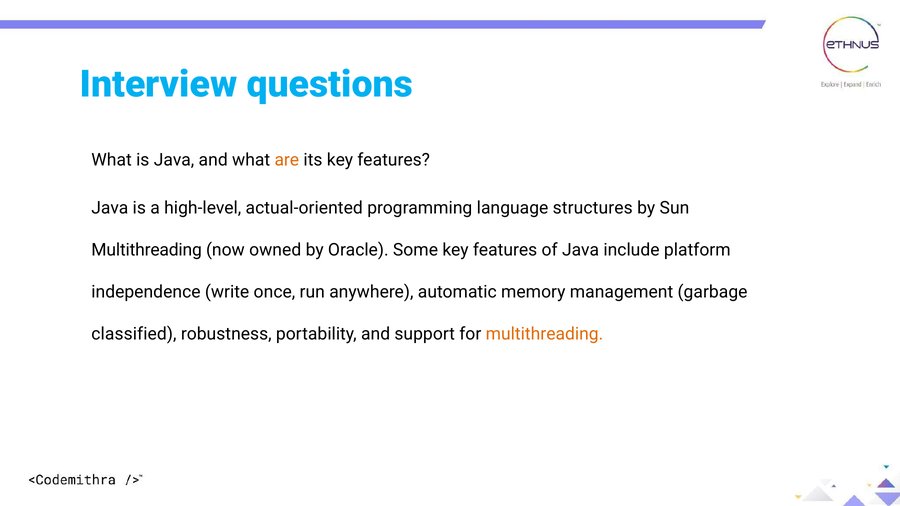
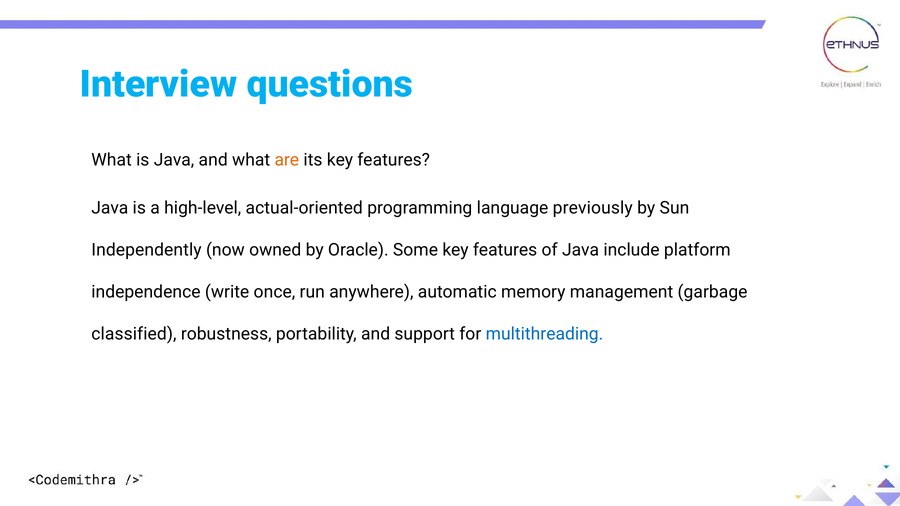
structures: structures -> previously (593, 208)
Multithreading: Multithreading -> Independently (146, 250)
multithreading colour: orange -> blue (544, 334)
